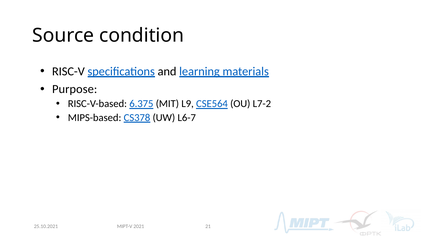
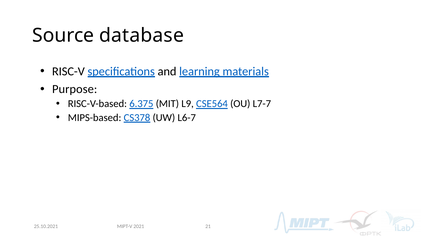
condition: condition -> database (142, 35)
L7-2: L7-2 -> L7-7 (262, 104)
